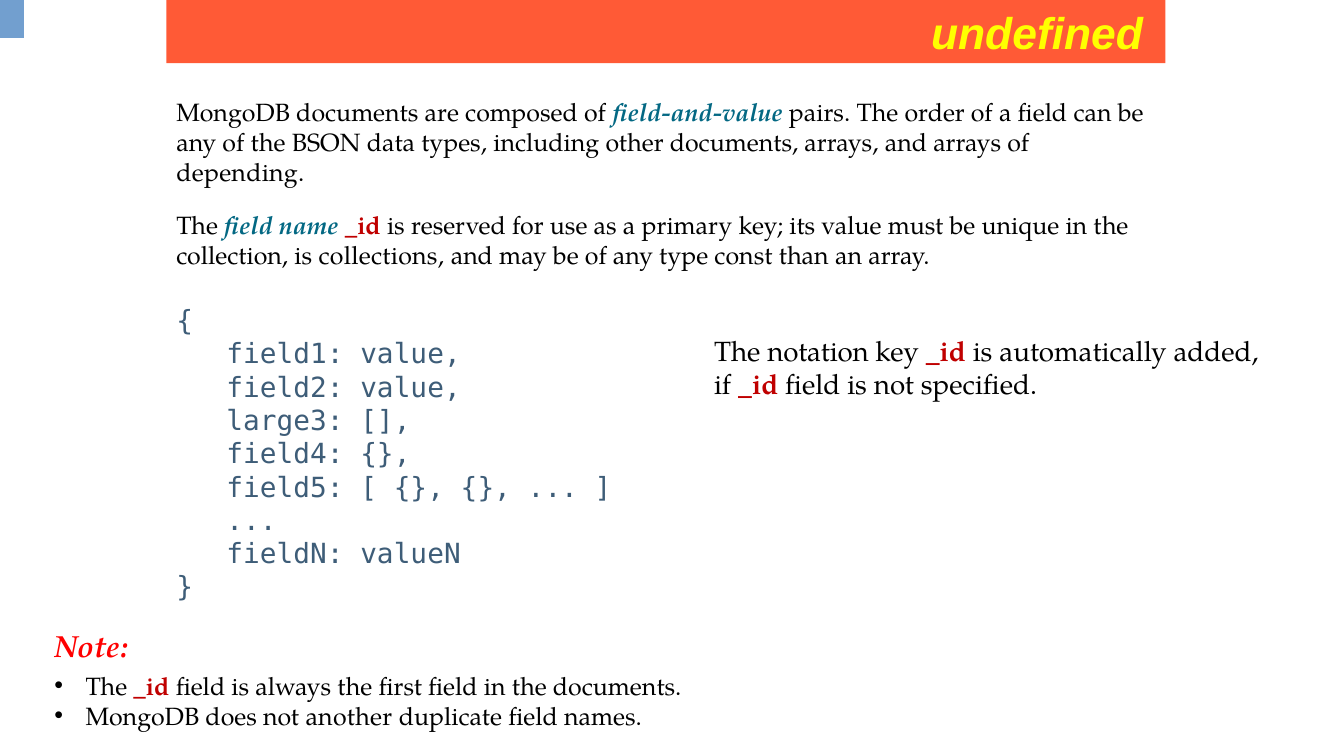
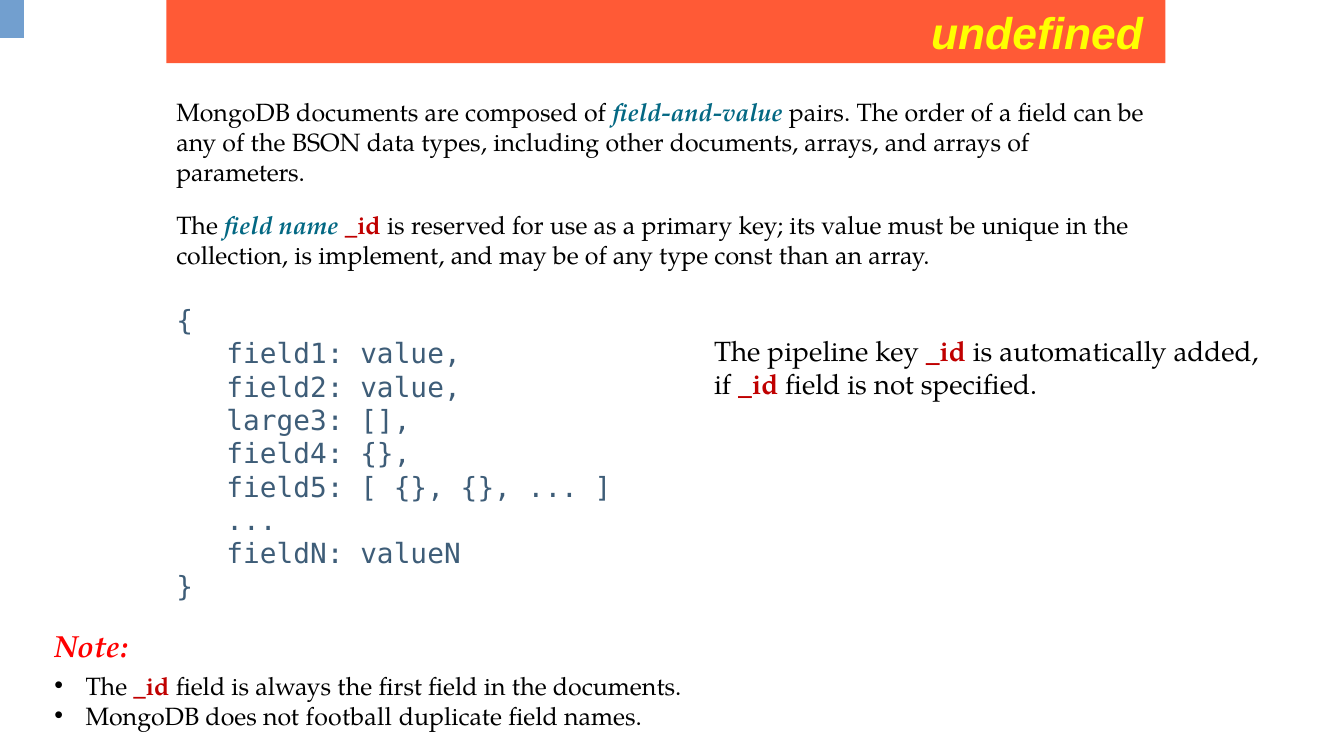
depending: depending -> parameters (241, 173)
collections: collections -> implement (381, 256)
notation: notation -> pipeline (818, 352)
another: another -> football (349, 717)
